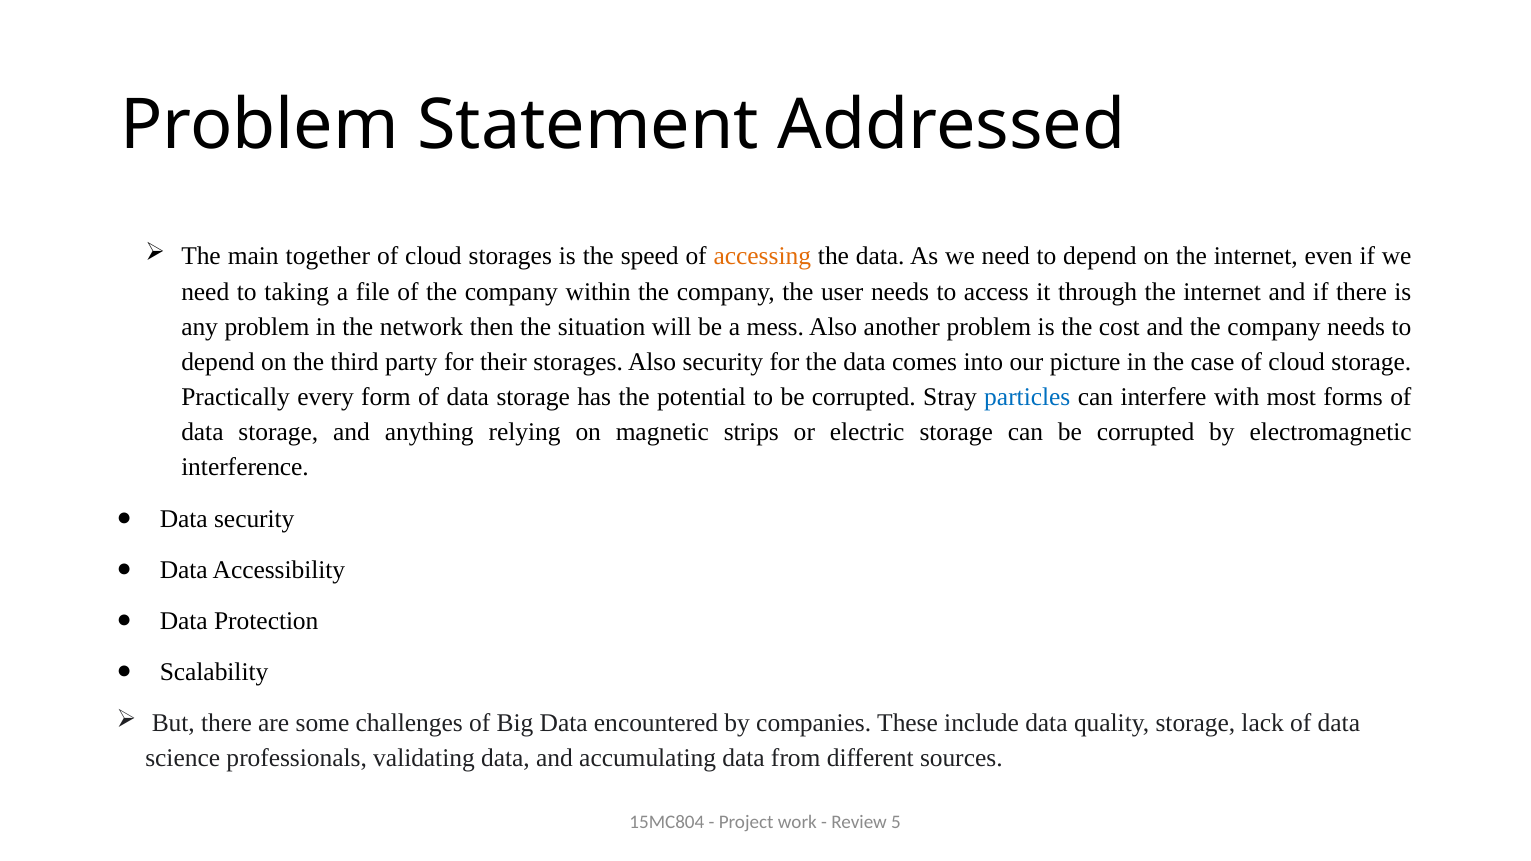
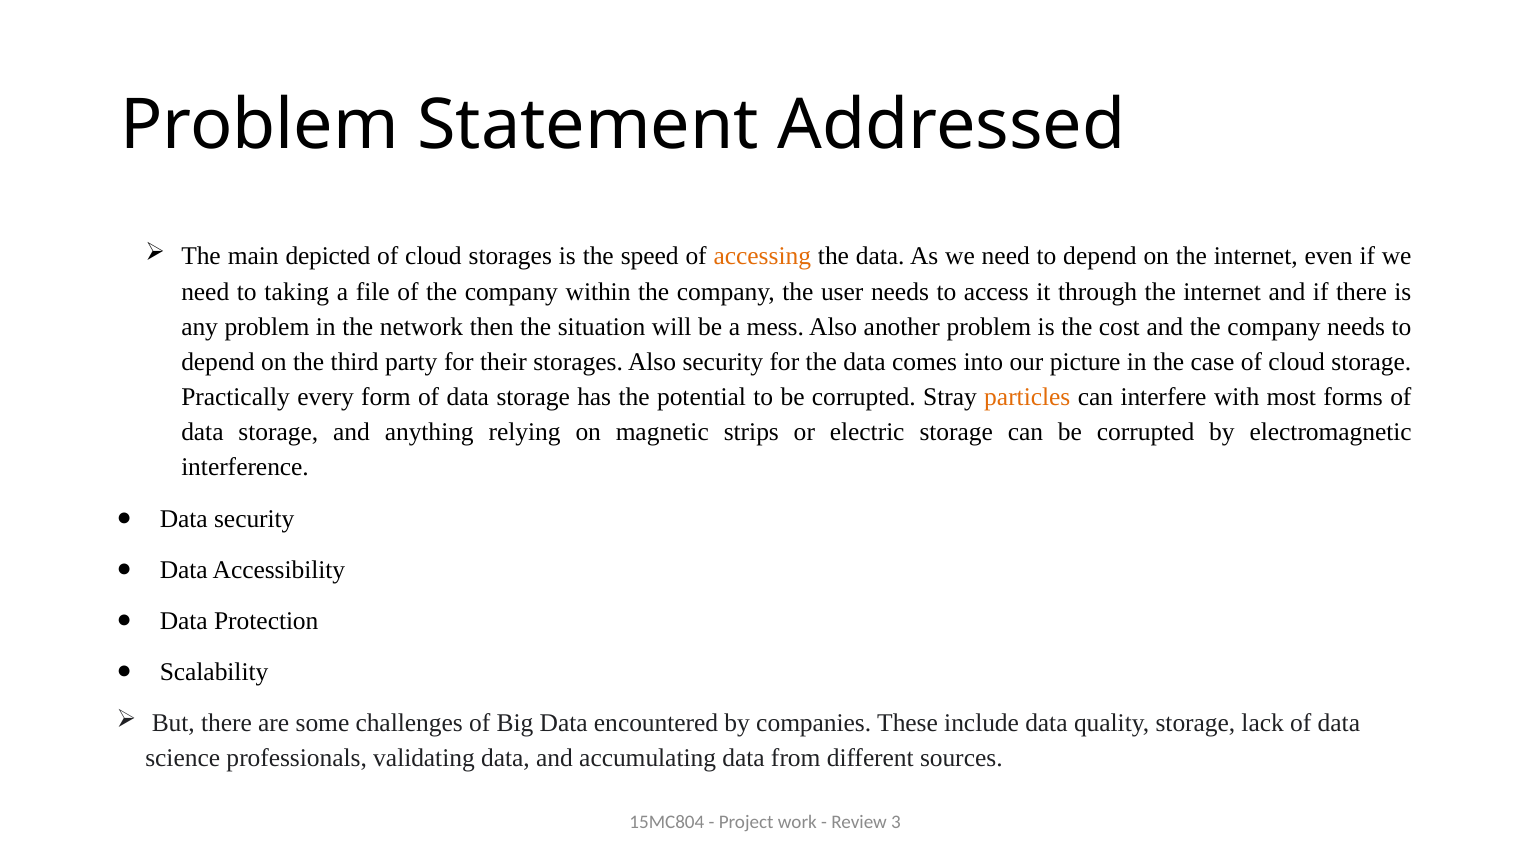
together: together -> depicted (328, 257)
particles colour: blue -> orange (1027, 397)
5: 5 -> 3 (896, 822)
